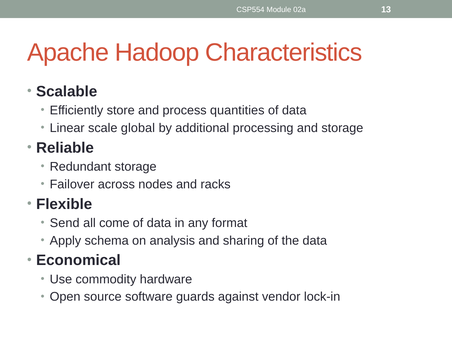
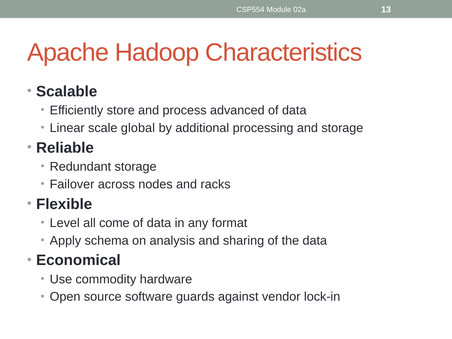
quantities: quantities -> advanced (237, 110)
Send: Send -> Level (65, 223)
